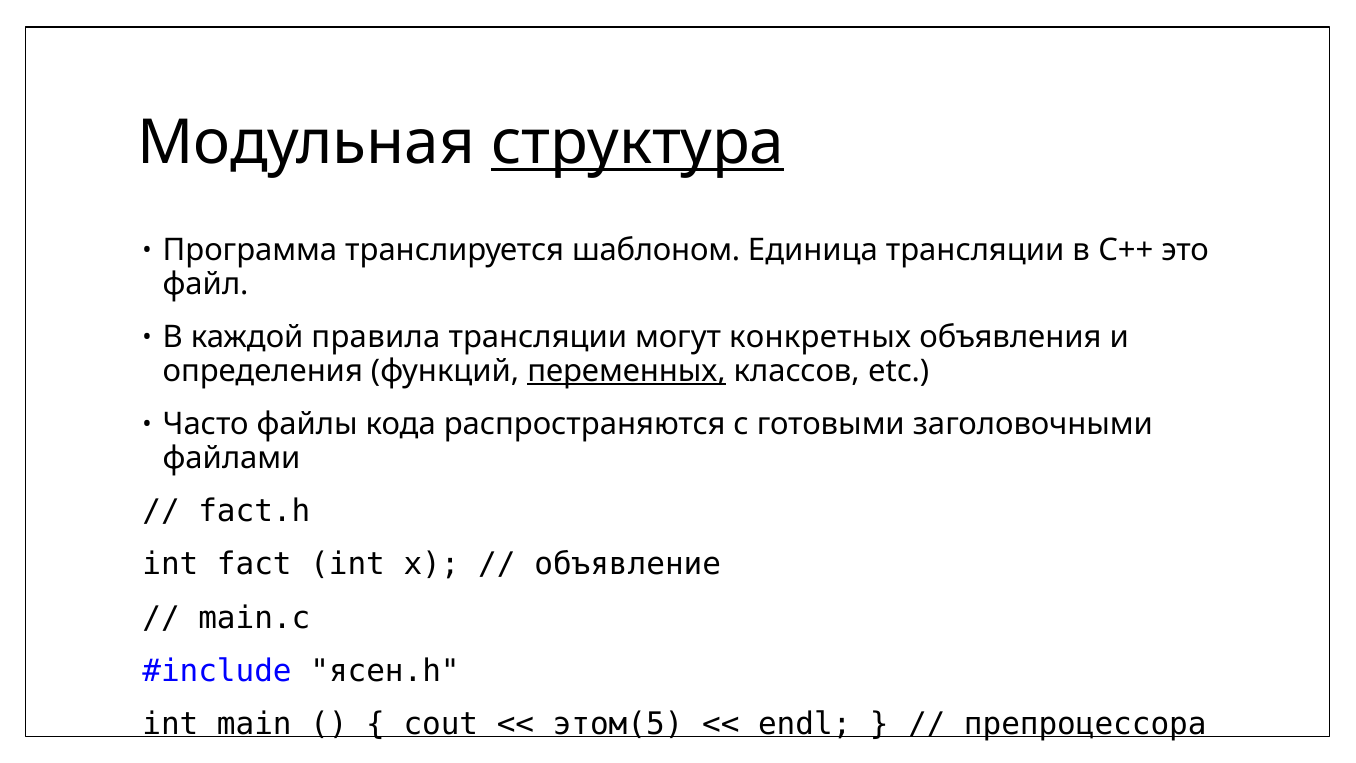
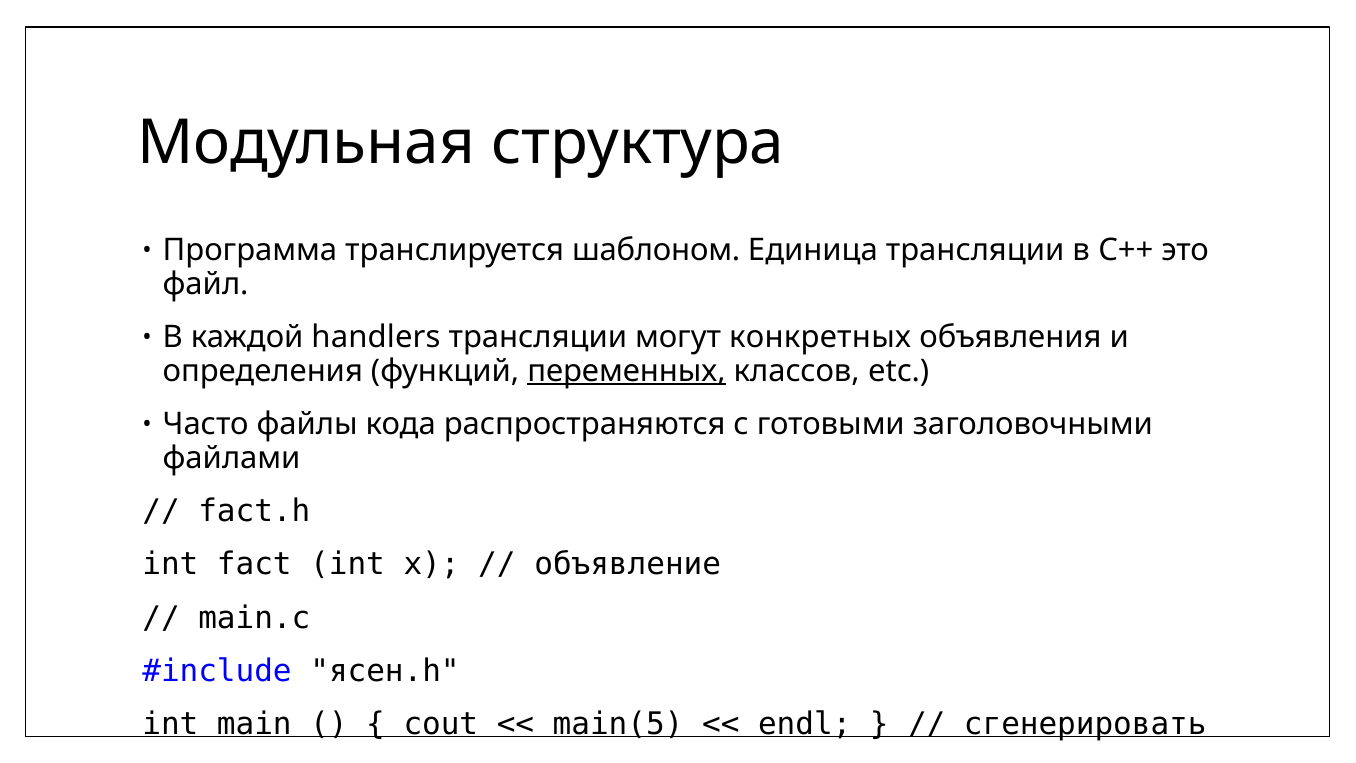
структура underline: present -> none (638, 143)
правила: правила -> handlers (376, 337)
этом(5: этом(5 -> main(5 (618, 724)
препроцессора: препроцессора -> сгенерировать (1085, 724)
